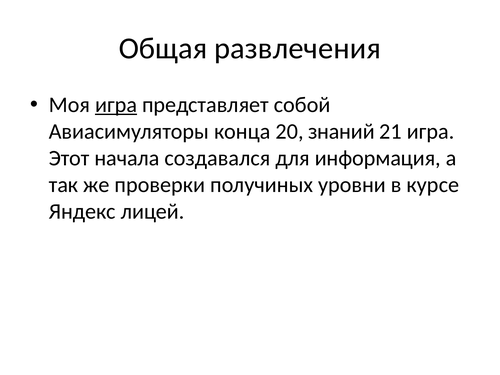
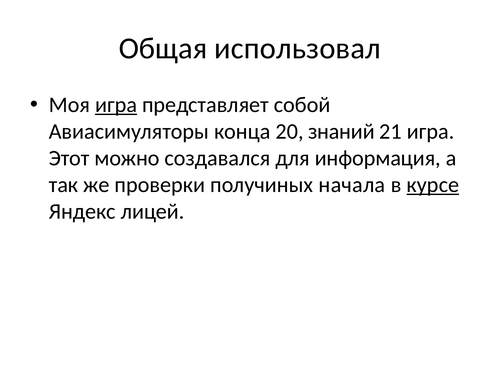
развлечения: развлечения -> использовал (297, 48)
начала: начала -> можно (127, 158)
уровни: уровни -> начала (352, 185)
курсе underline: none -> present (433, 185)
